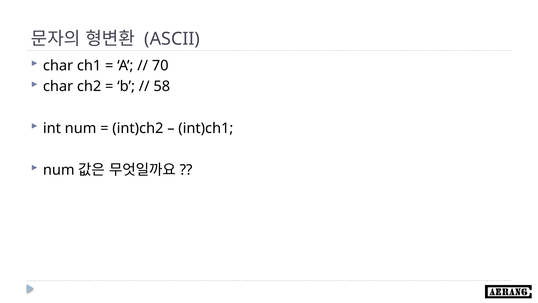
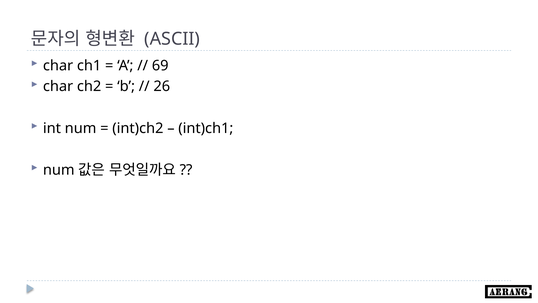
70: 70 -> 69 (160, 66)
58: 58 -> 26 (162, 86)
